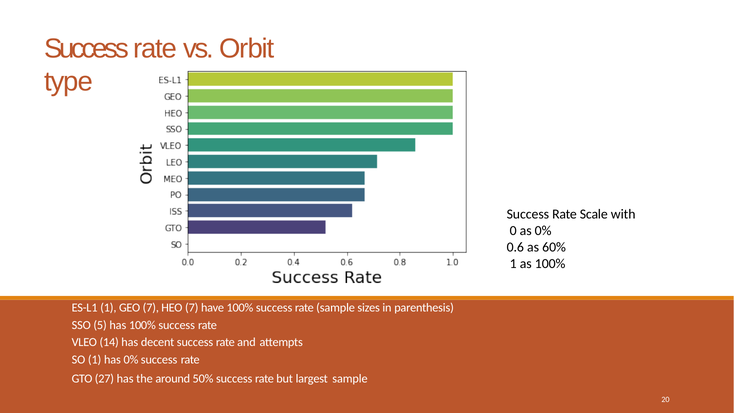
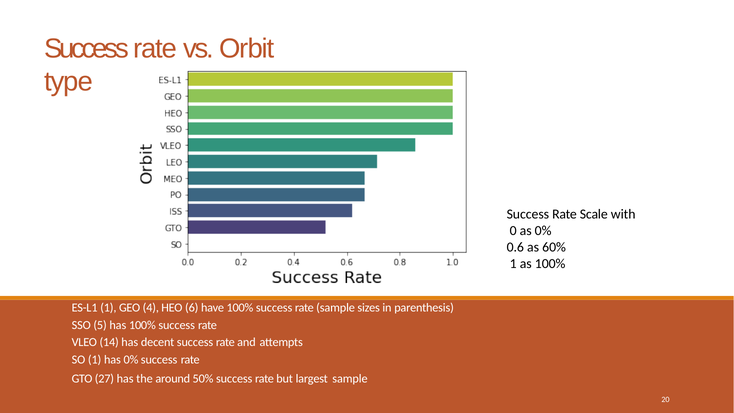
GEO 7: 7 -> 4 (151, 308)
HEO 7: 7 -> 6 (192, 308)
